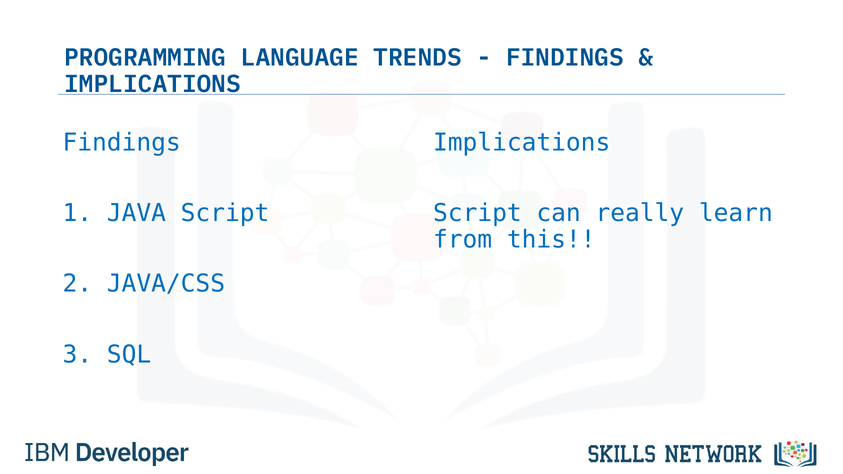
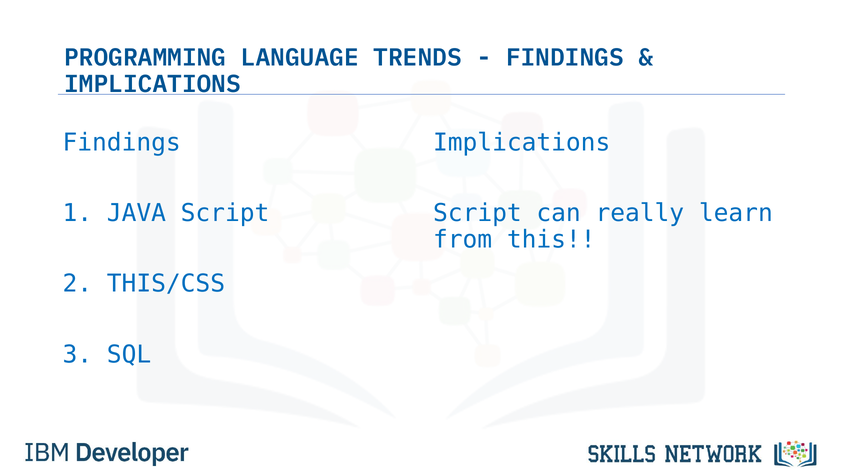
JAVA/CSS: JAVA/CSS -> THIS/CSS (166, 284)
